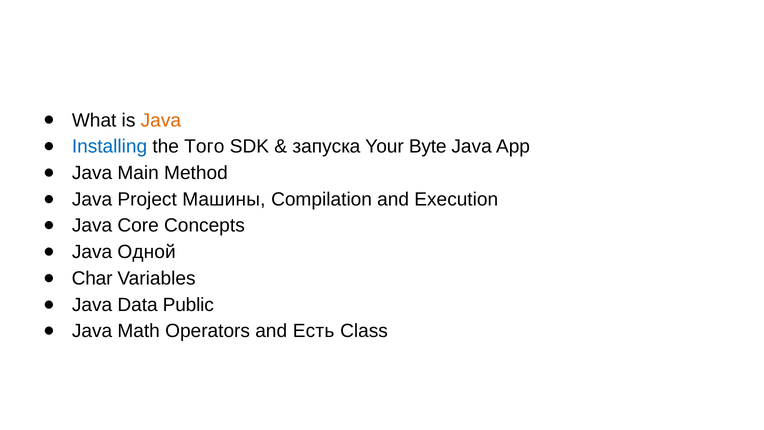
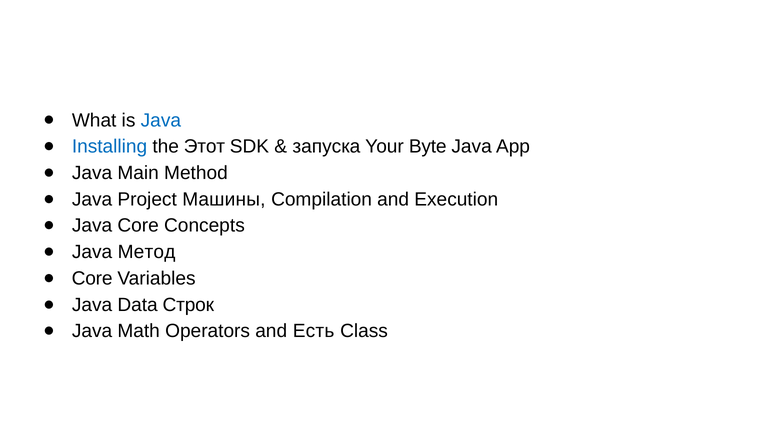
Java colour: orange -> blue (161, 120)
Того: Того -> Этот (204, 146)
Одной: Одной -> Метод (147, 252)
Char: Char -> Core (92, 278)
Public: Public -> Строк (188, 305)
